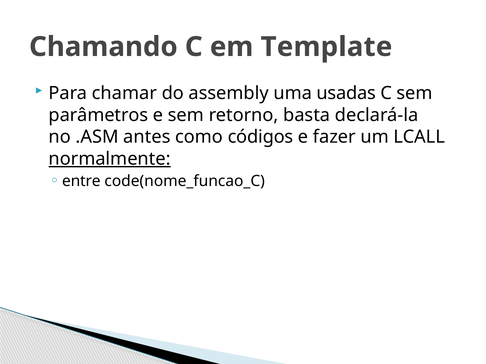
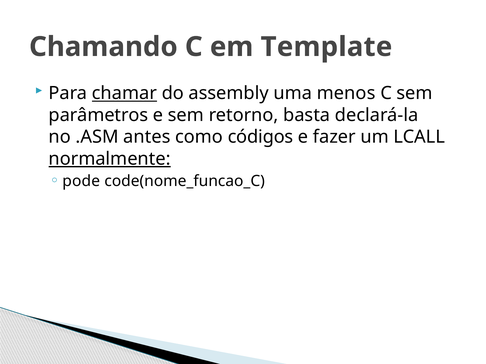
chamar underline: none -> present (124, 93)
usadas: usadas -> menos (346, 93)
entre: entre -> pode (81, 181)
